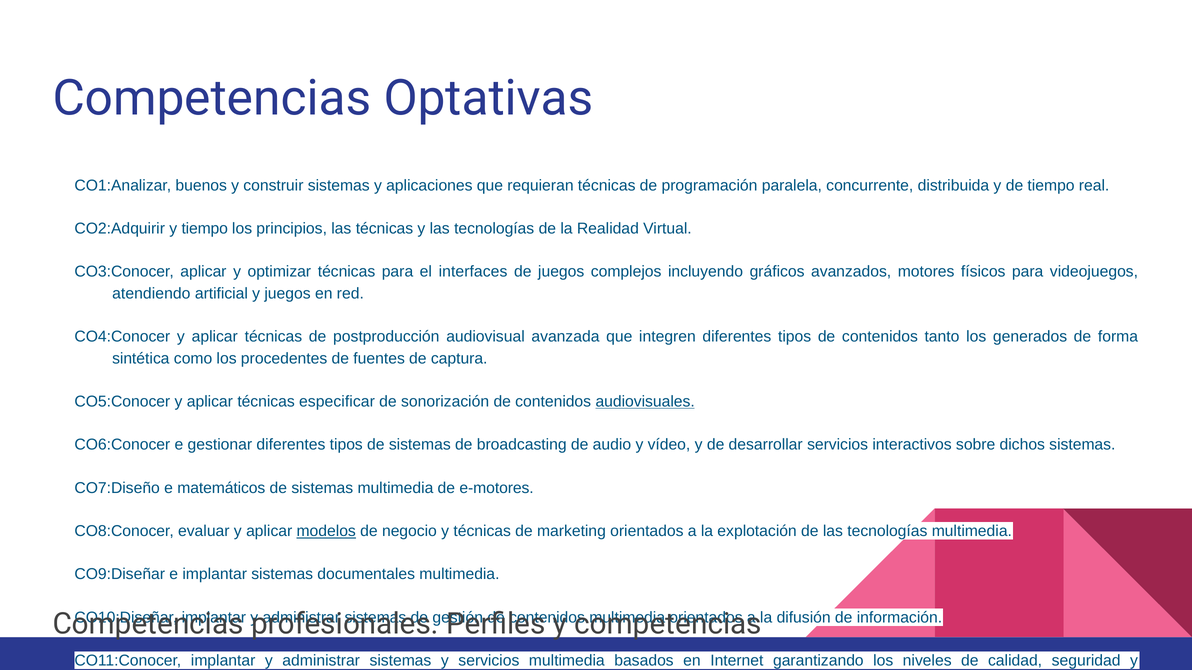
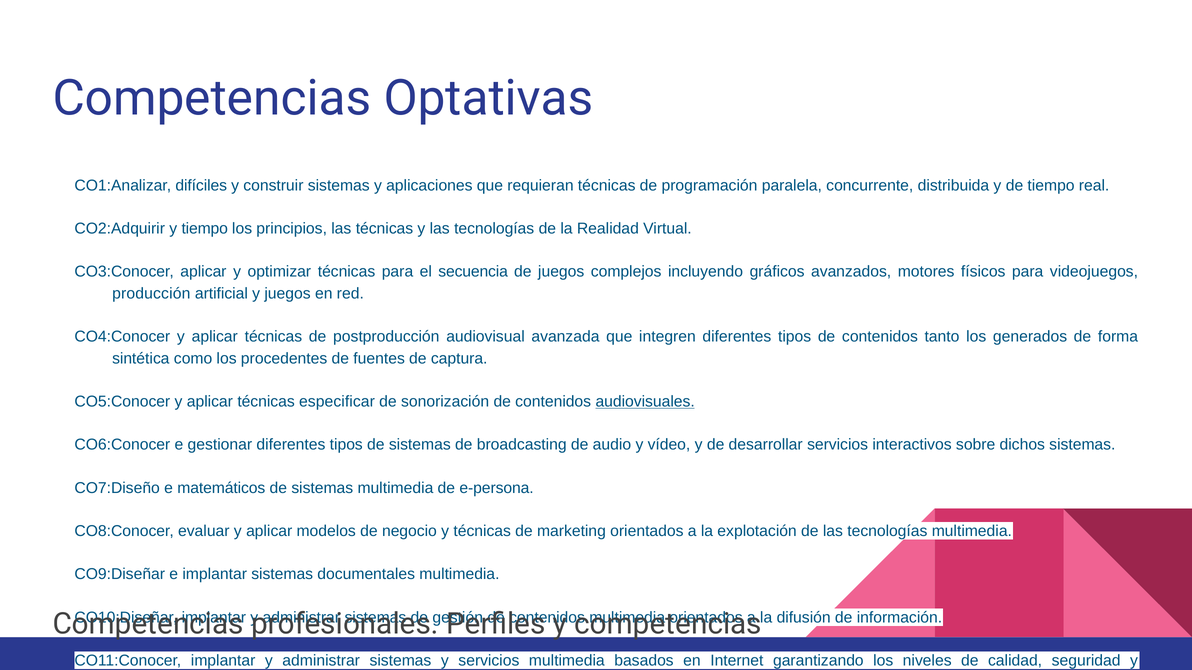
buenos: buenos -> difíciles (201, 186)
interfaces: interfaces -> secuencia (473, 272)
atendiendo: atendiendo -> producción (151, 294)
e-motores: e-motores -> e-persona (497, 488)
modelos underline: present -> none (326, 531)
